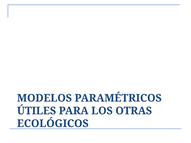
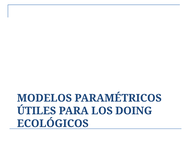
OTRAS: OTRAS -> DOING (134, 111)
